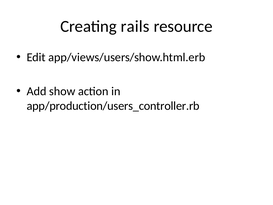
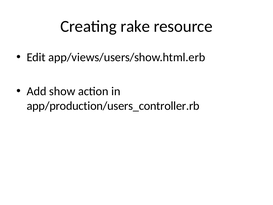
rails: rails -> rake (135, 26)
